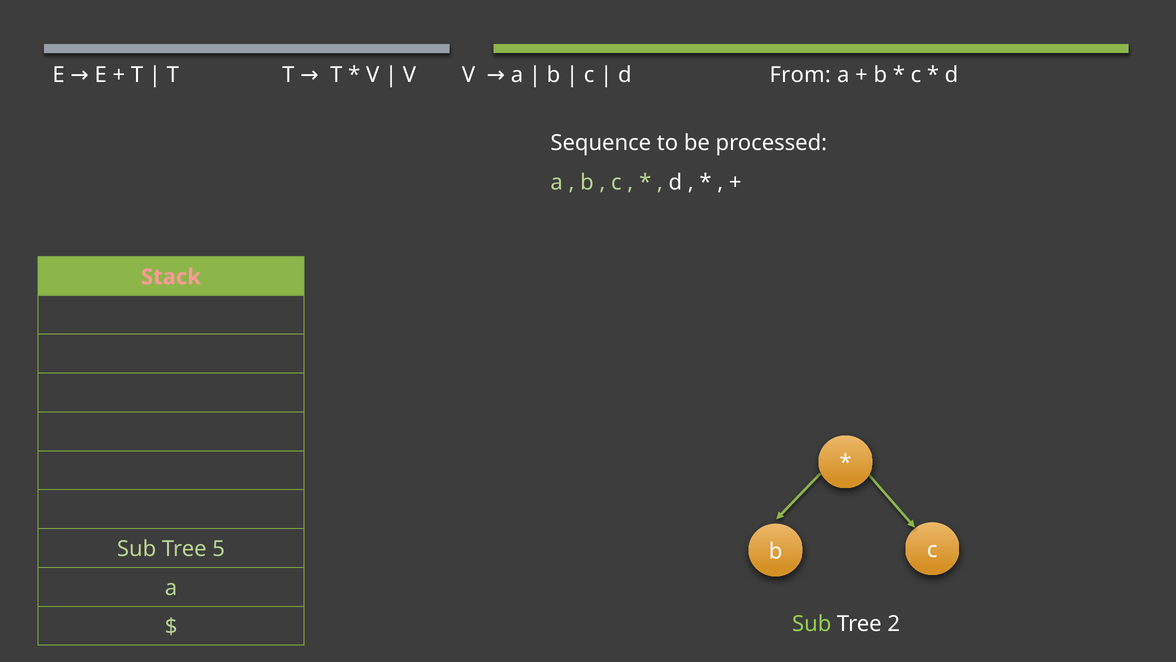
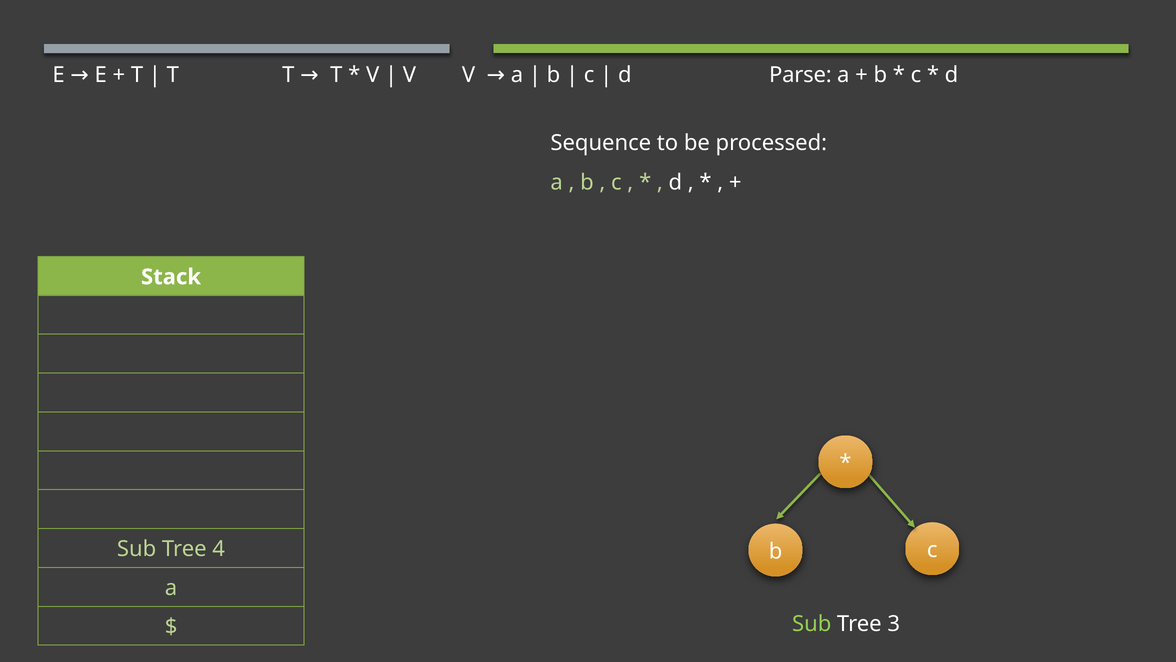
From: From -> Parse (800, 75)
Stack colour: pink -> white (171, 277)
5: 5 -> 4 (219, 549)
2: 2 -> 3 (894, 623)
